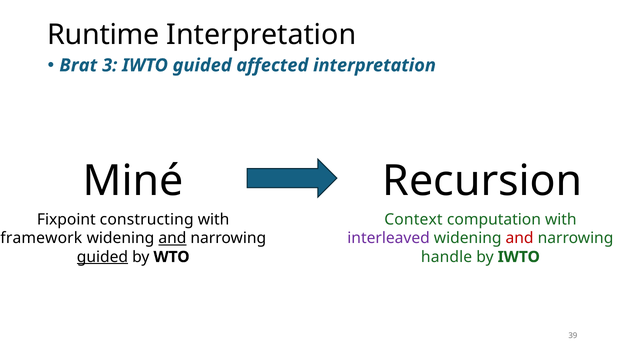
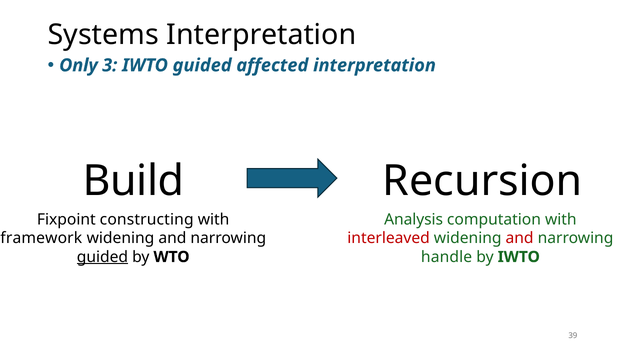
Runtime: Runtime -> Systems (103, 35)
Brat: Brat -> Only (78, 65)
Miné: Miné -> Build (133, 181)
Context: Context -> Analysis (414, 219)
and underline: present -> none (172, 238)
interleaved colour: purple -> red (389, 238)
